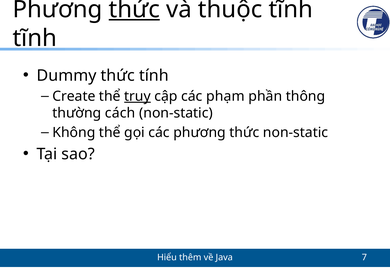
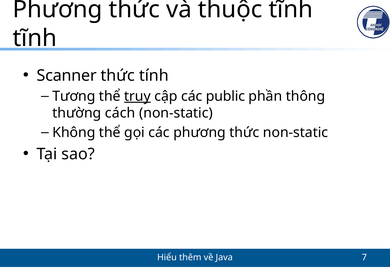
thức underline: present -> none (134, 9)
Dummy: Dummy -> Scanner (67, 76)
Create: Create -> Tương (74, 96)
phạm: phạm -> public (226, 96)
